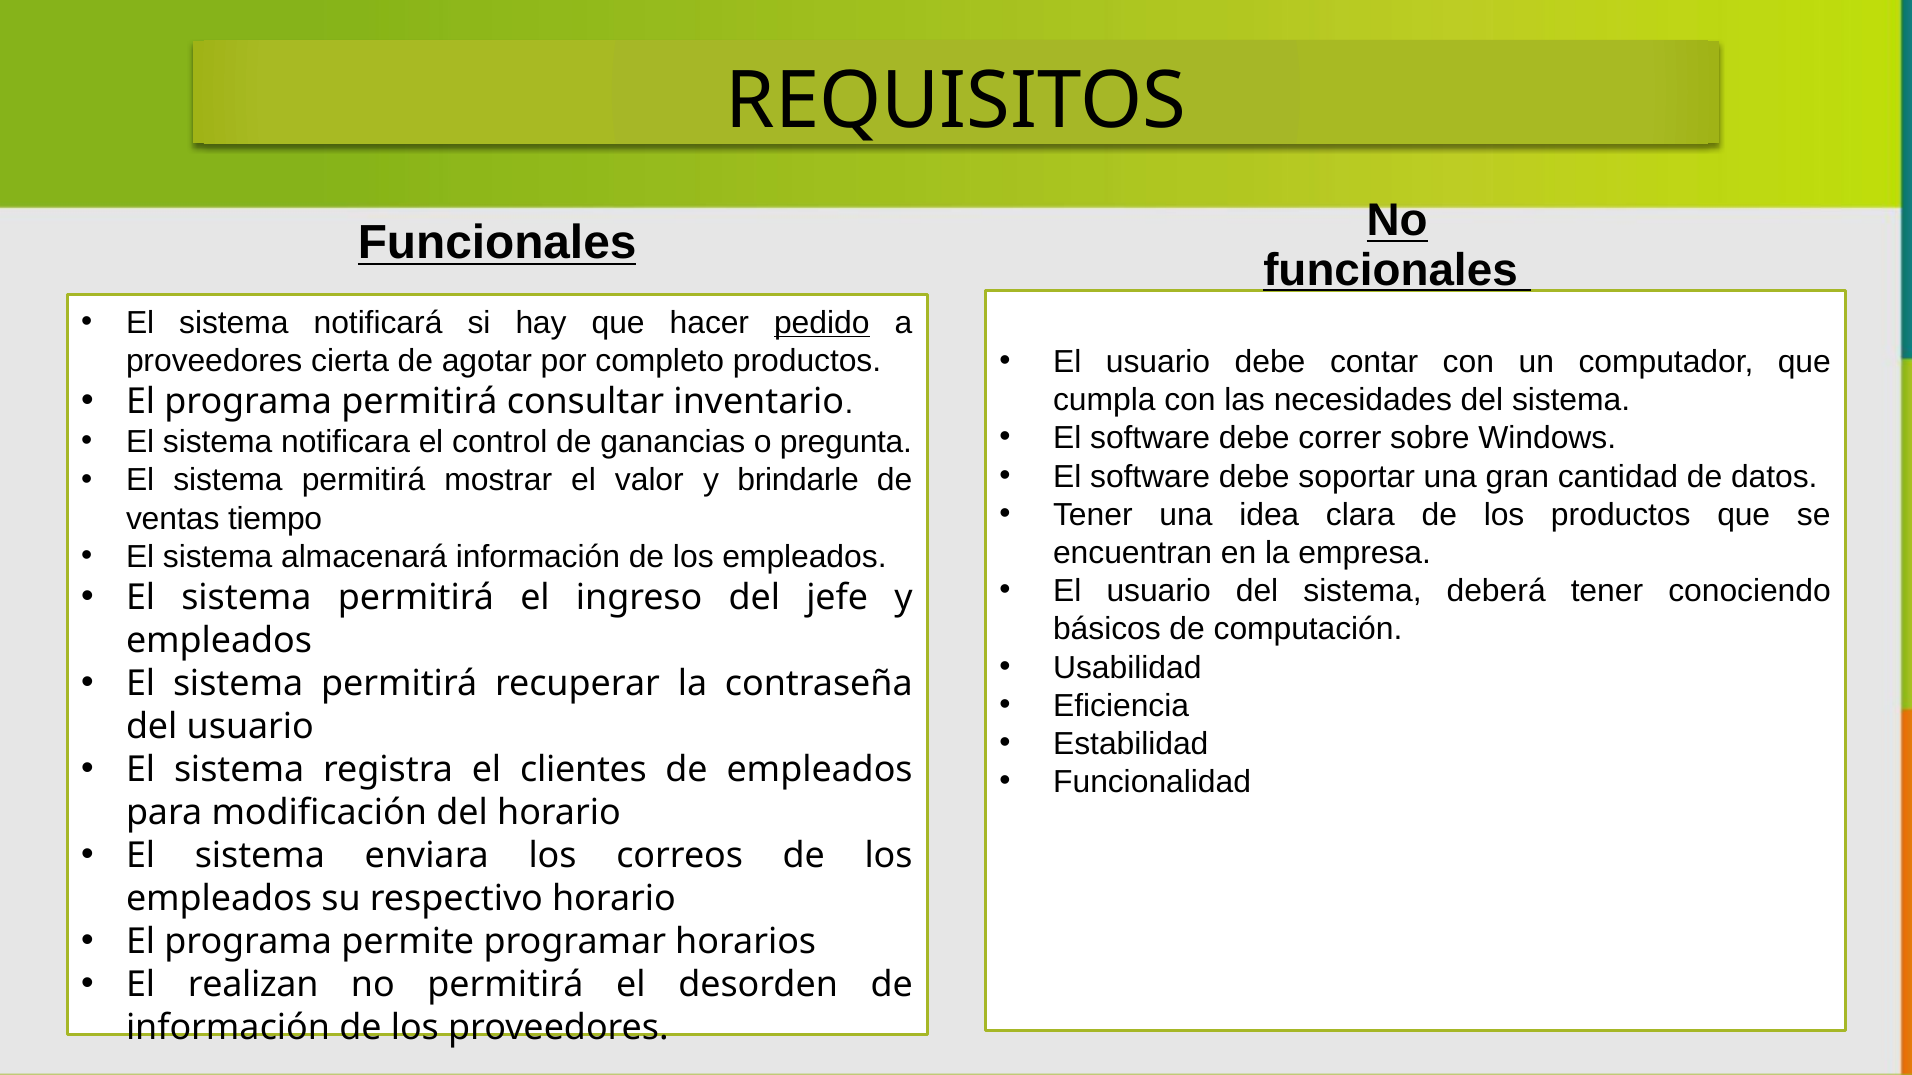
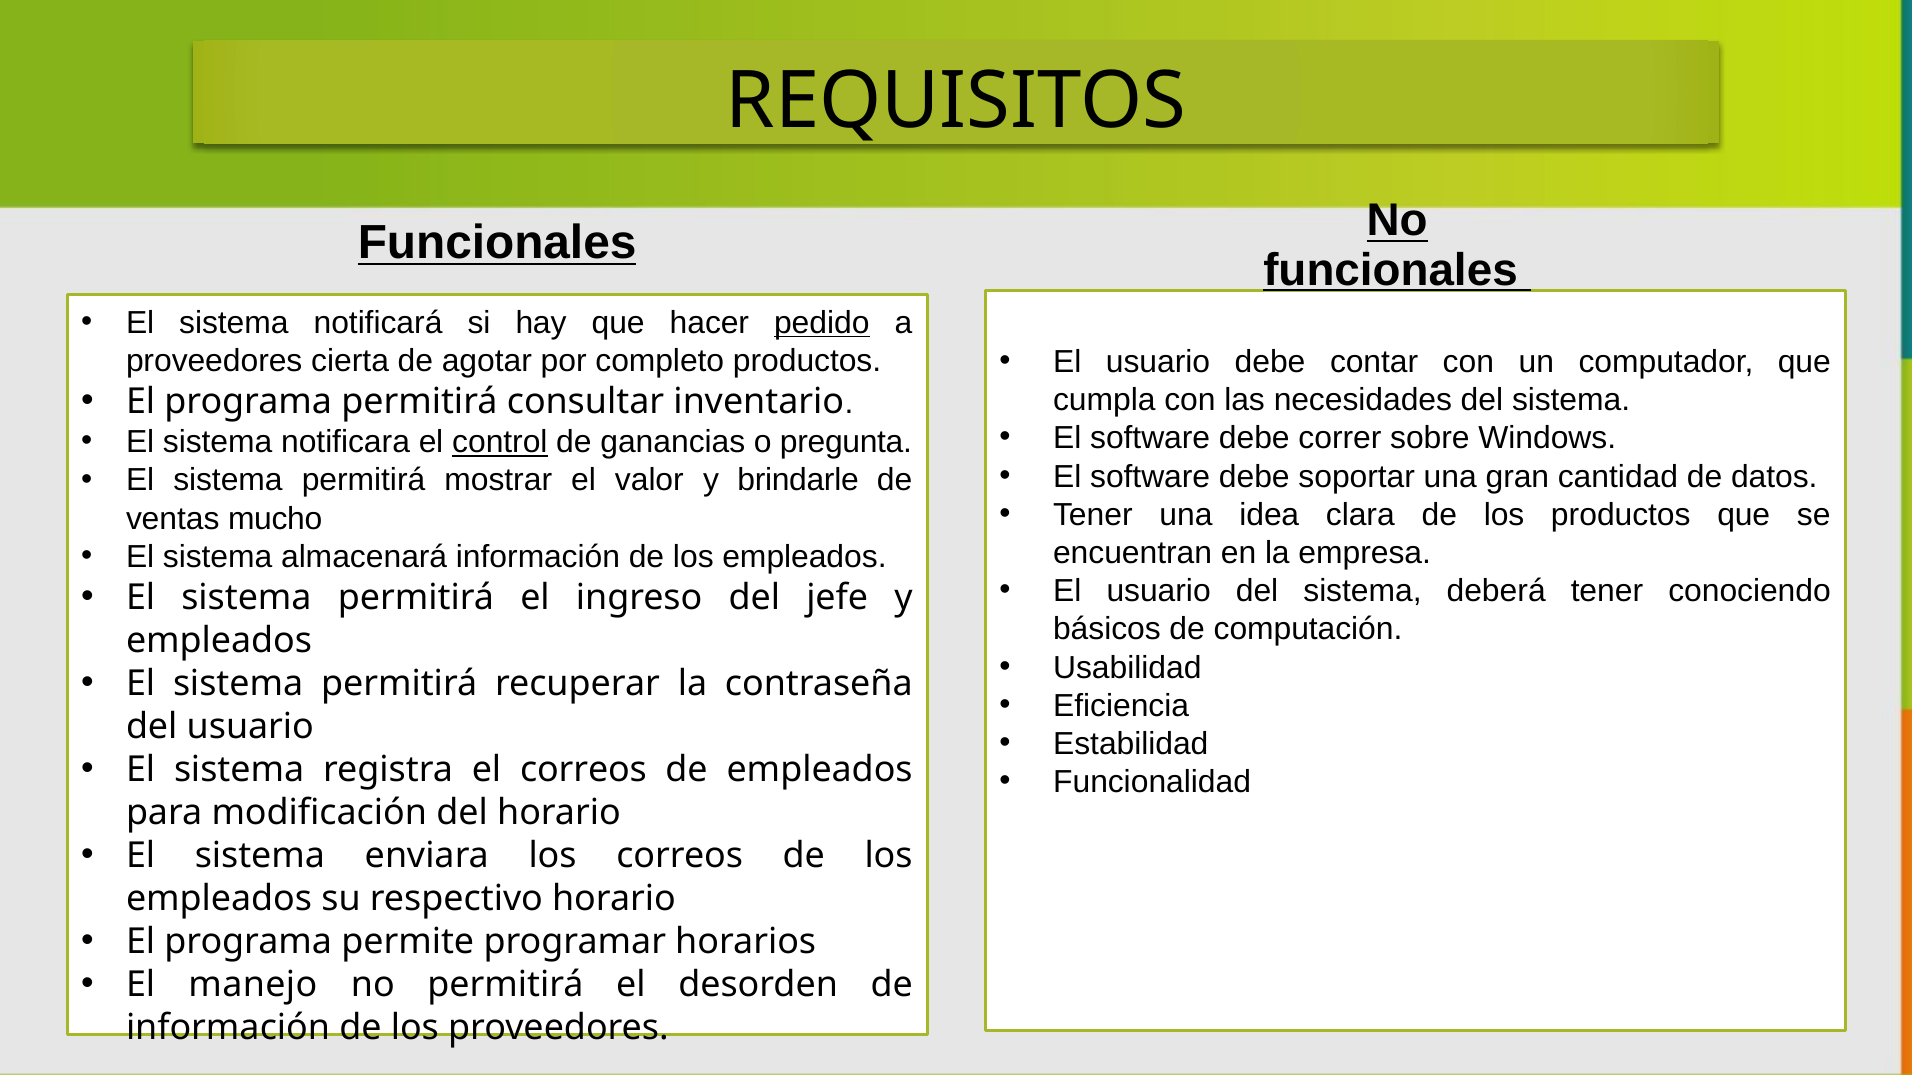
control underline: none -> present (500, 442)
tiempo: tiempo -> mucho (275, 519)
el clientes: clientes -> correos (583, 770)
realizan: realizan -> manejo (253, 985)
